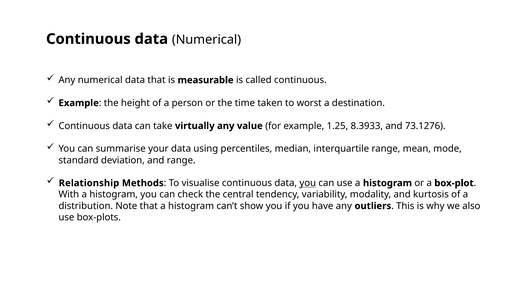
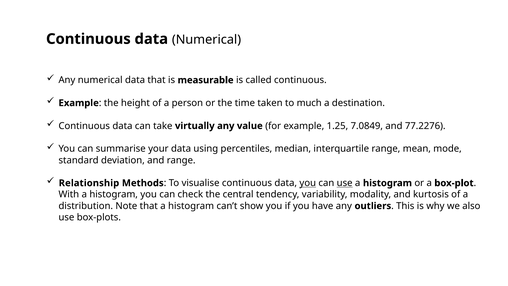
worst: worst -> much (309, 103)
8.3933: 8.3933 -> 7.0849 (367, 126)
73.1276: 73.1276 -> 77.2276 (425, 126)
use underline: none -> present (345, 183)
